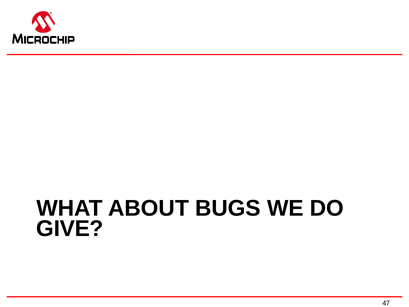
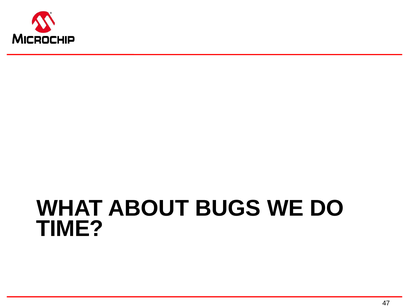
GIVE: GIVE -> TIME (70, 228)
